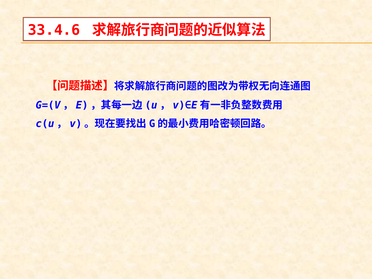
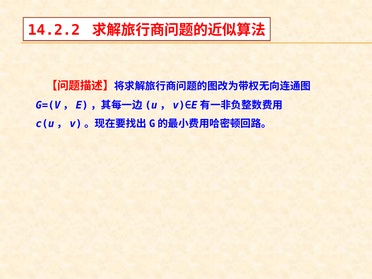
33.4.6: 33.4.6 -> 14.2.2 (54, 30)
